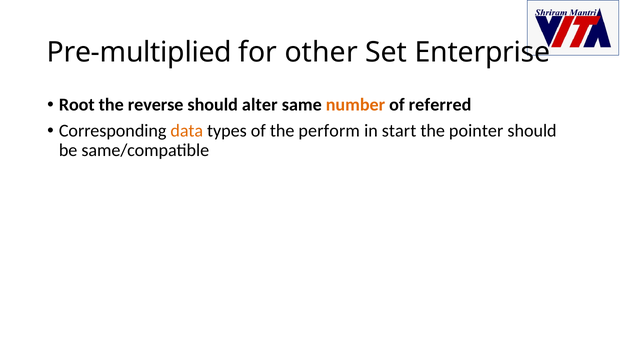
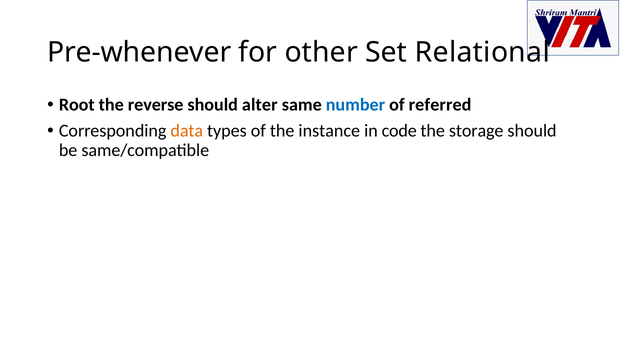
Pre-multiplied: Pre-multiplied -> Pre-whenever (139, 52)
Enterprise: Enterprise -> Relational (482, 52)
number colour: orange -> blue (355, 105)
perform: perform -> instance (329, 131)
start: start -> code (399, 131)
pointer: pointer -> storage (476, 131)
